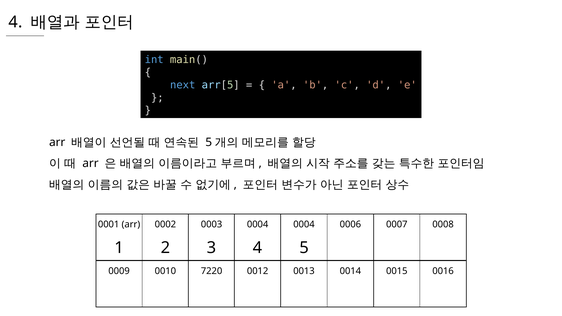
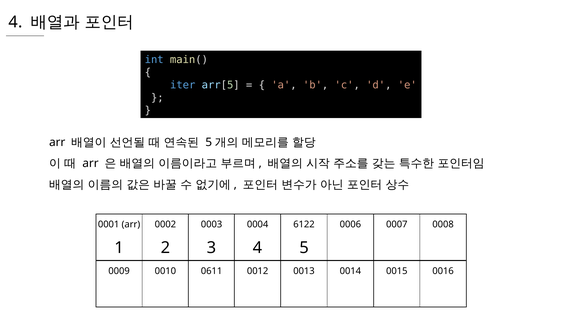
next: next -> iter (183, 85)
0004: 0004 -> 6122 (304, 225)
7220: 7220 -> 0611 (212, 271)
